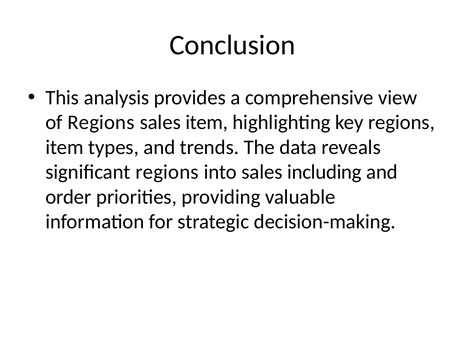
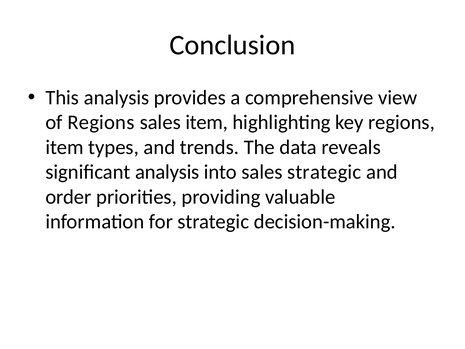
significant regions: regions -> analysis (167, 172)
sales including: including -> strategic (324, 172)
